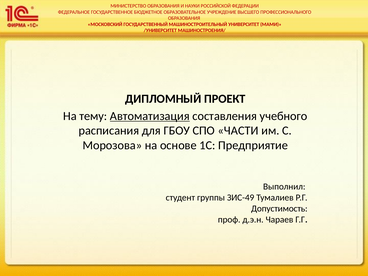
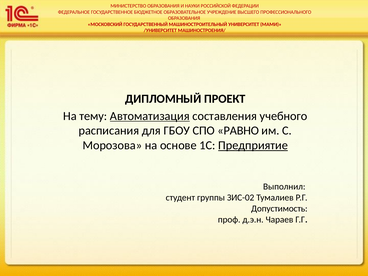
ЧАСТИ: ЧАСТИ -> РАВНО (238, 131)
Предприятие underline: none -> present (253, 145)
ЗИС-49: ЗИС-49 -> ЗИС-02 (241, 198)
